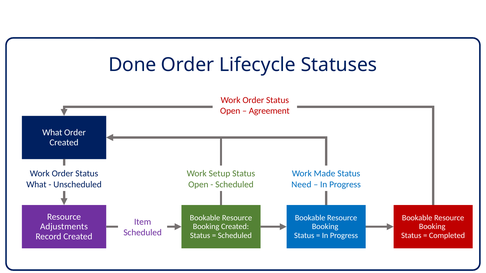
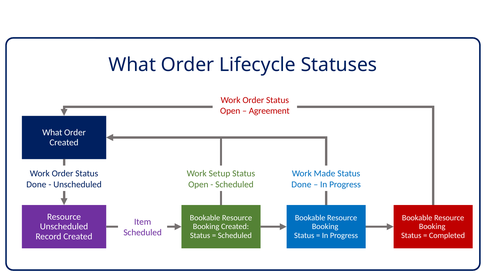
Done: Done -> What (132, 65)
What: What -> Done (36, 185)
Need: Need -> Done (301, 185)
Adjustments: Adjustments -> Unscheduled (64, 227)
